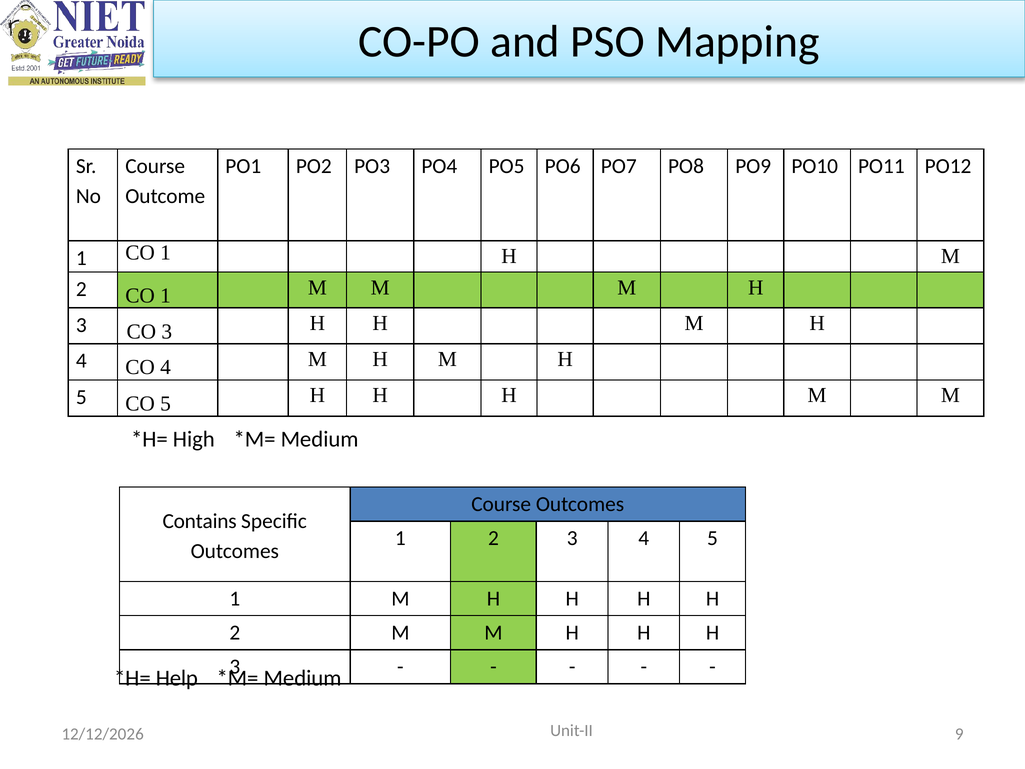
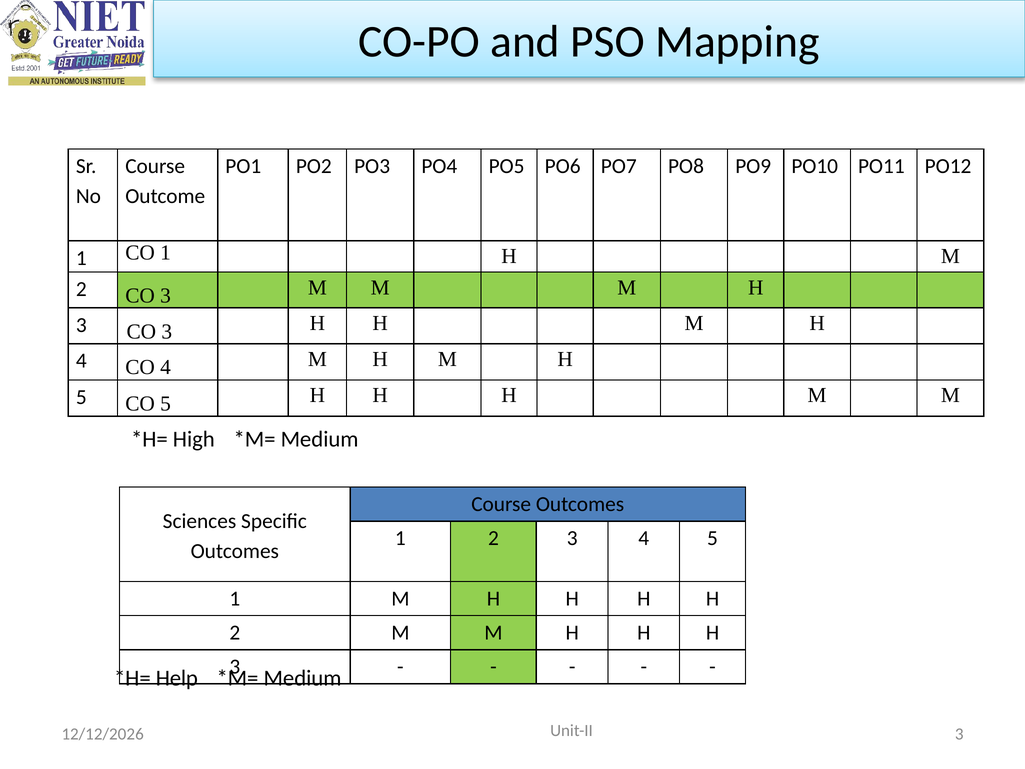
2 CO 1: 1 -> 3 (165, 296)
Contains: Contains -> Sciences (199, 521)
9: 9 -> 3 (959, 734)
